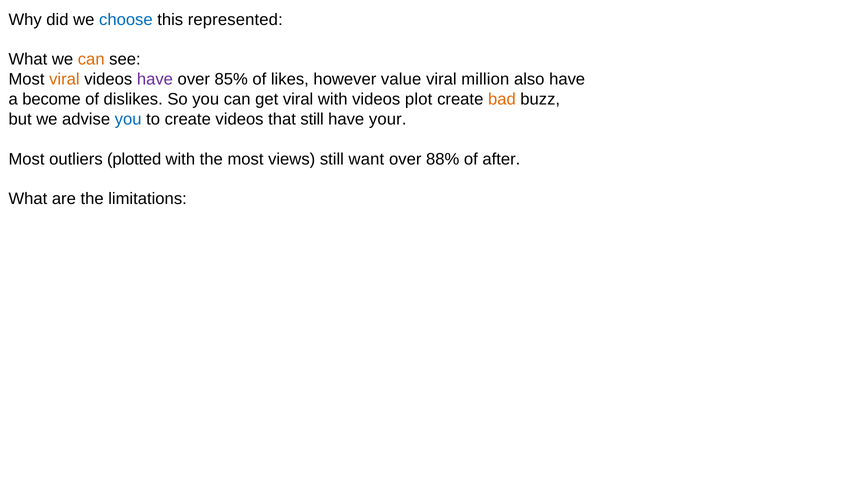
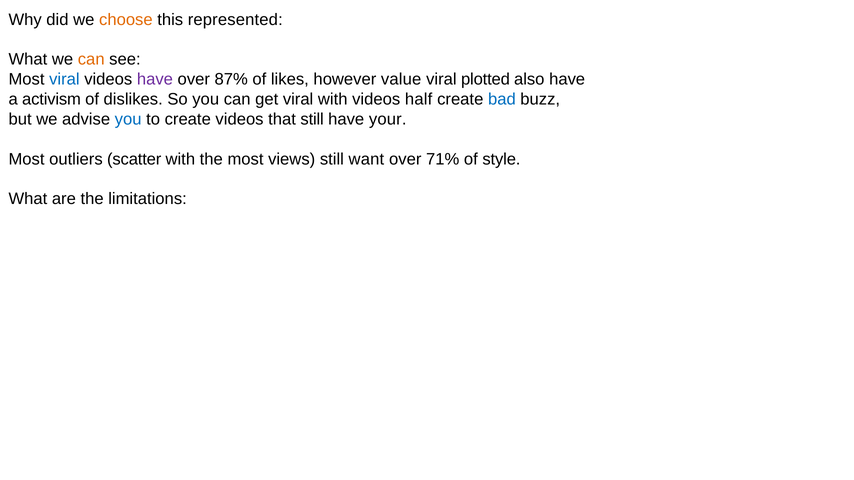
choose colour: blue -> orange (126, 20)
viral colour: orange -> blue (64, 79)
85%: 85% -> 87% (231, 79)
million: million -> plotted (485, 79)
become: become -> activism (52, 99)
plot: plot -> half (419, 99)
bad colour: orange -> blue (502, 99)
plotted: plotted -> scatter (134, 159)
88%: 88% -> 71% (443, 159)
after: after -> style (501, 159)
